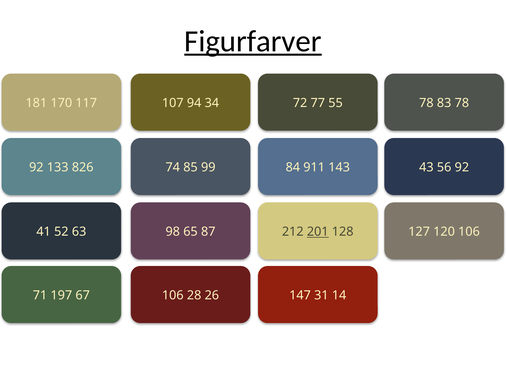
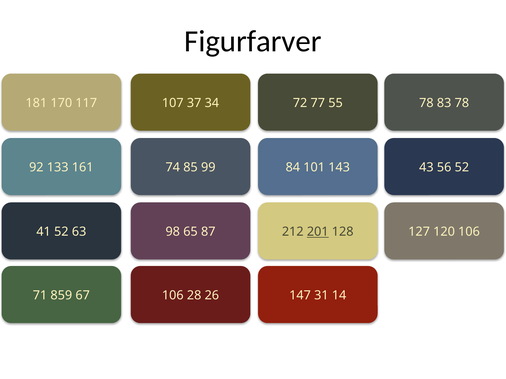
Figurfarver underline: present -> none (253, 41)
94: 94 -> 37 (194, 103)
826: 826 -> 161 (83, 168)
911: 911 -> 101 (314, 168)
56 92: 92 -> 52 (462, 168)
197: 197 -> 859 (61, 296)
